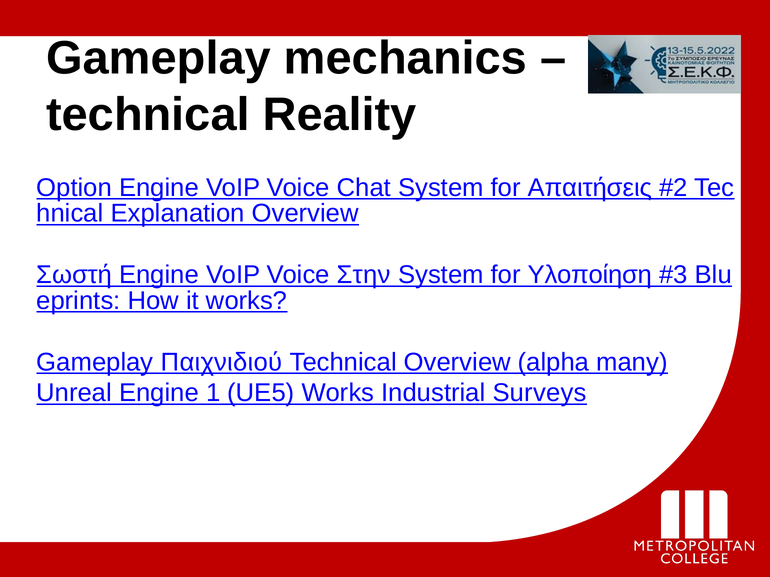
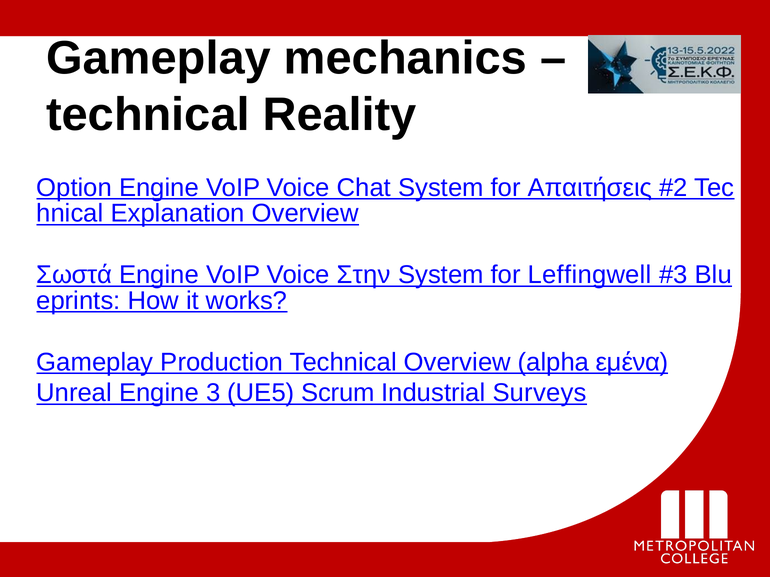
Σωστή: Σωστή -> Σωστά (74, 275)
Υλοποίηση: Υλοποίηση -> Leffingwell (590, 275)
Παιχνιδιού: Παιχνιδιού -> Production (222, 362)
many: many -> εμένα (632, 362)
1: 1 -> 3 (213, 393)
UE5 Works: Works -> Scrum (338, 393)
